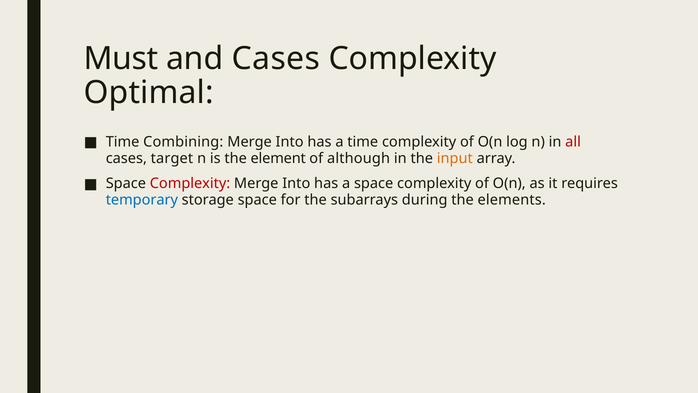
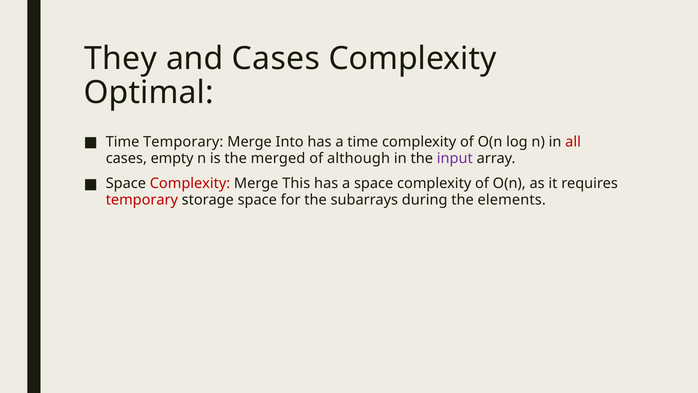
Must: Must -> They (121, 59)
Time Combining: Combining -> Temporary (183, 142)
target: target -> empty (172, 158)
element: element -> merged (278, 158)
input colour: orange -> purple (455, 158)
Into: Into -> This (296, 183)
temporary colour: blue -> red (142, 200)
